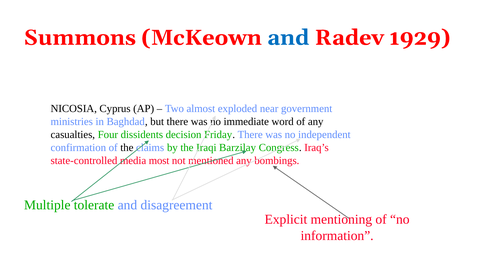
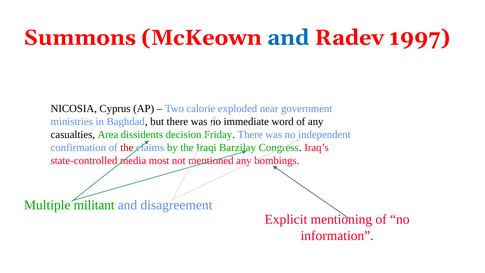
1929: 1929 -> 1997 (420, 38)
almost: almost -> calorie (201, 109)
Four: Four -> Area (108, 135)
the colour: black -> red (127, 147)
tolerate: tolerate -> militant (94, 205)
